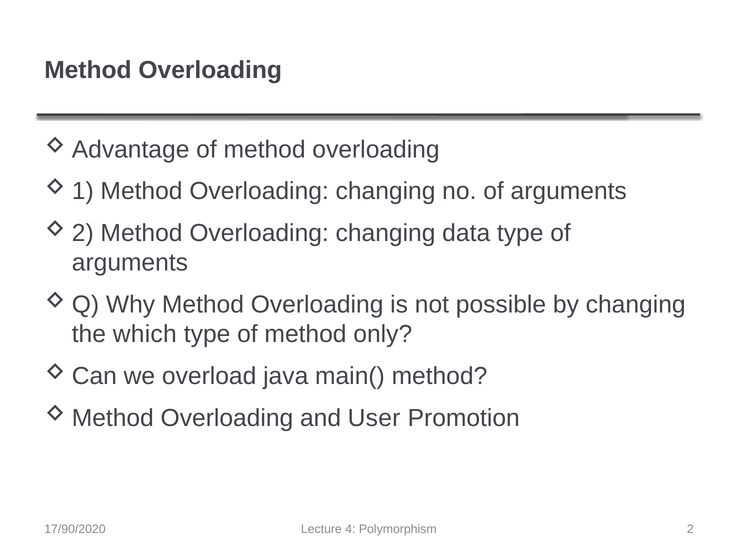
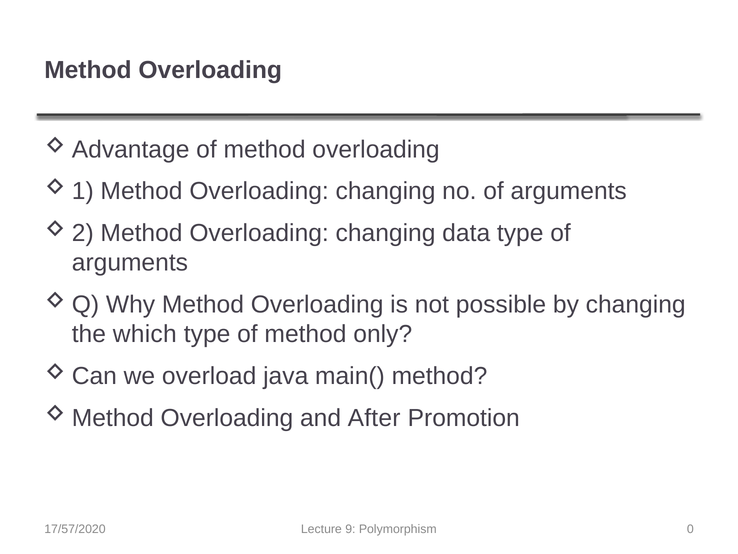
User: User -> After (374, 418)
17/90/2020: 17/90/2020 -> 17/57/2020 (75, 529)
4: 4 -> 9 (350, 529)
2: 2 -> 0 (690, 529)
